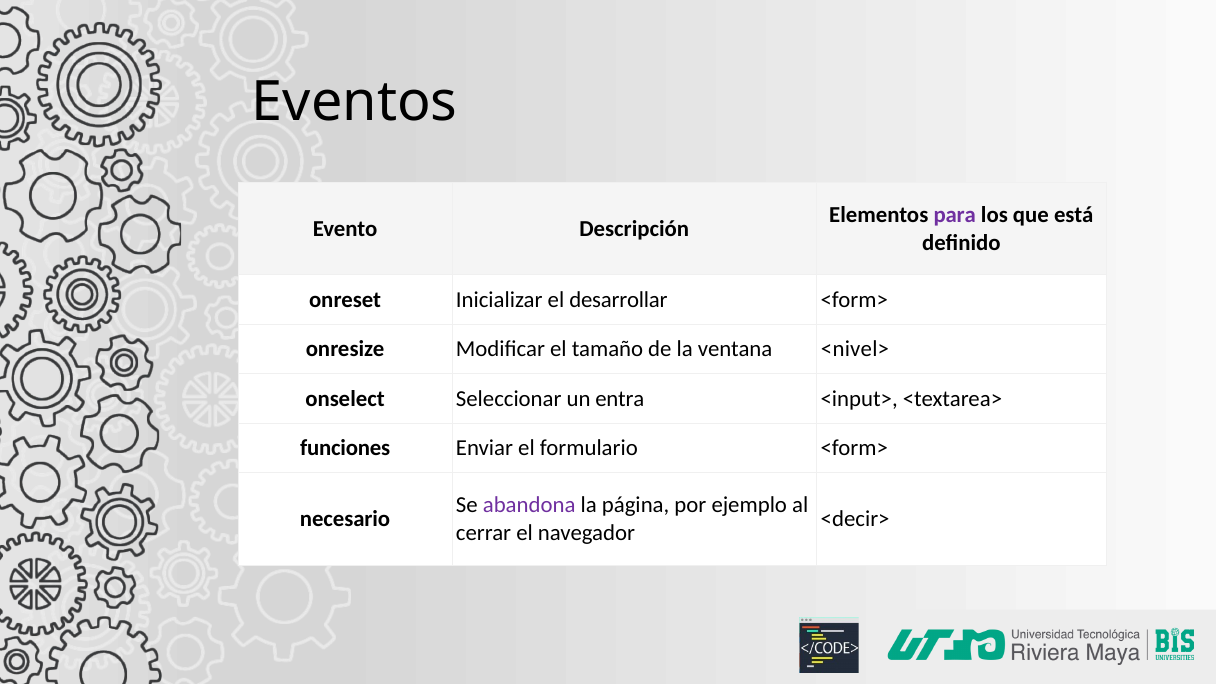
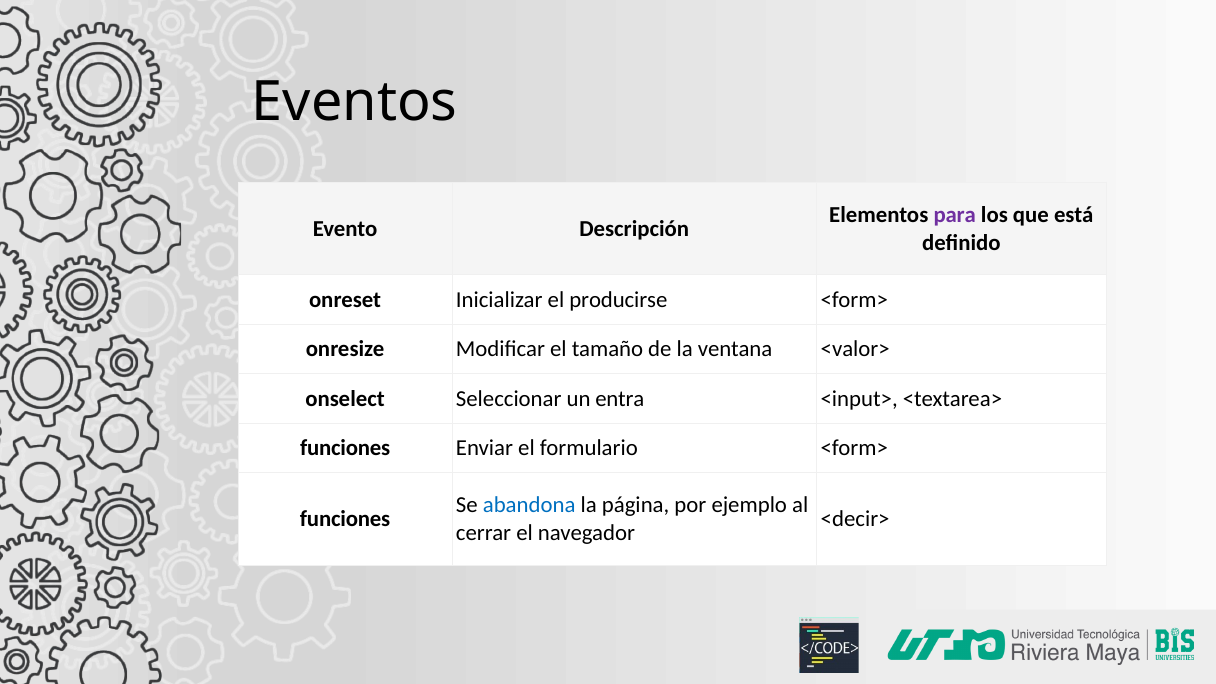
desarrollar: desarrollar -> producirse (618, 300)
<nivel>: <nivel> -> <valor> (855, 349)
abandona colour: purple -> blue (529, 505)
necesario: necesario -> funciones (345, 519)
